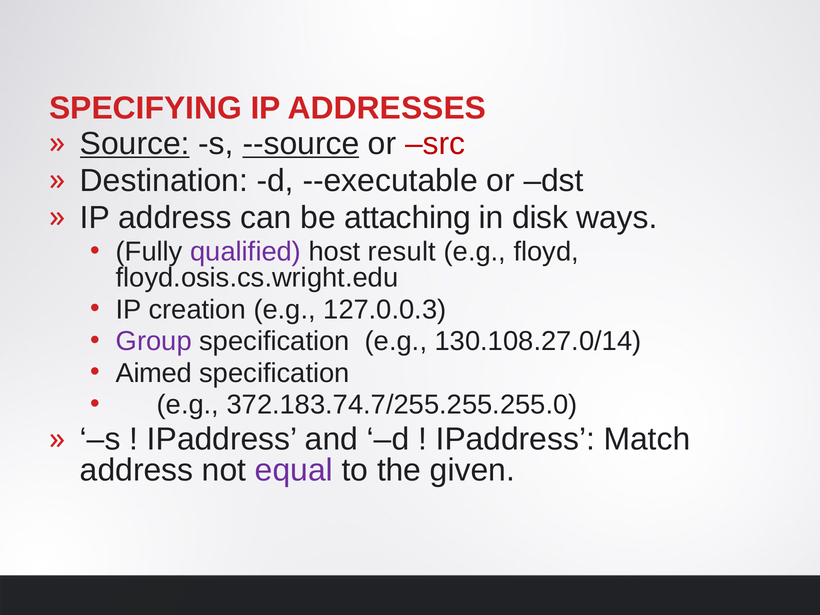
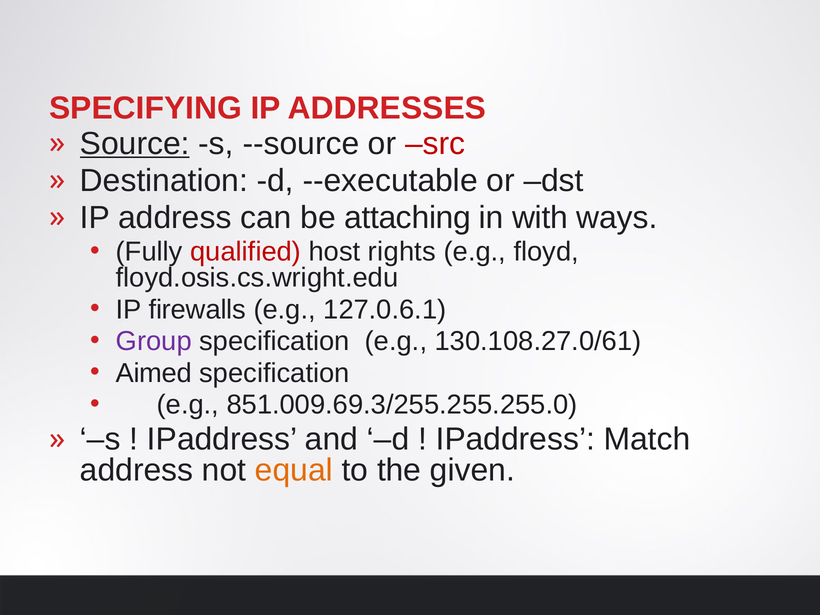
--source underline: present -> none (301, 144)
disk: disk -> with (540, 218)
qualified colour: purple -> red (246, 252)
result: result -> rights (402, 252)
creation: creation -> firewalls (197, 310)
127.0.0.3: 127.0.0.3 -> 127.0.6.1 (385, 310)
130.108.27.0/14: 130.108.27.0/14 -> 130.108.27.0/61 (538, 341)
372.183.74.7/255.255.255.0: 372.183.74.7/255.255.255.0 -> 851.009.69.3/255.255.255.0 (402, 405)
equal colour: purple -> orange (294, 470)
